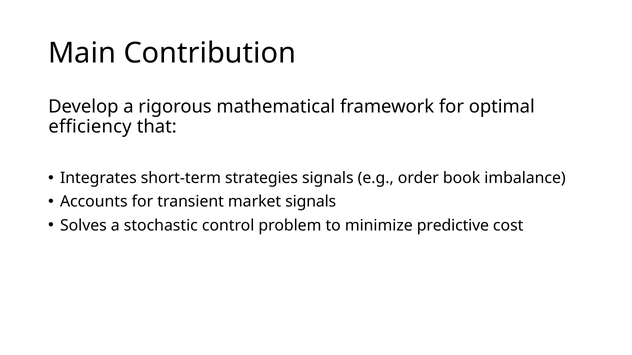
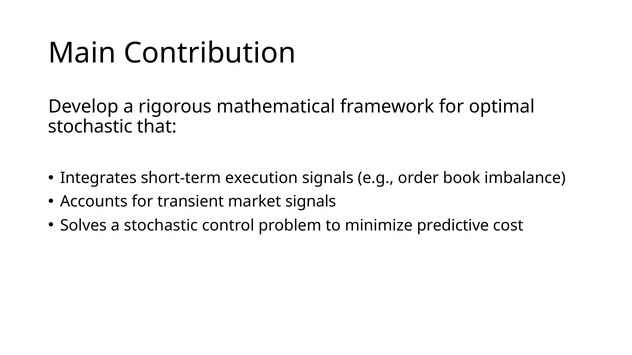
efficiency: efficiency -> stochastic (90, 127)
strategies: strategies -> execution (261, 178)
